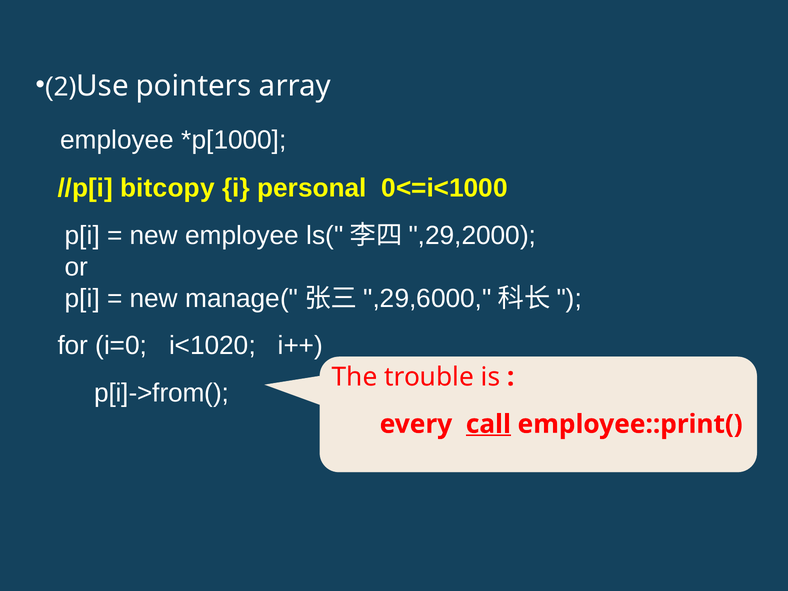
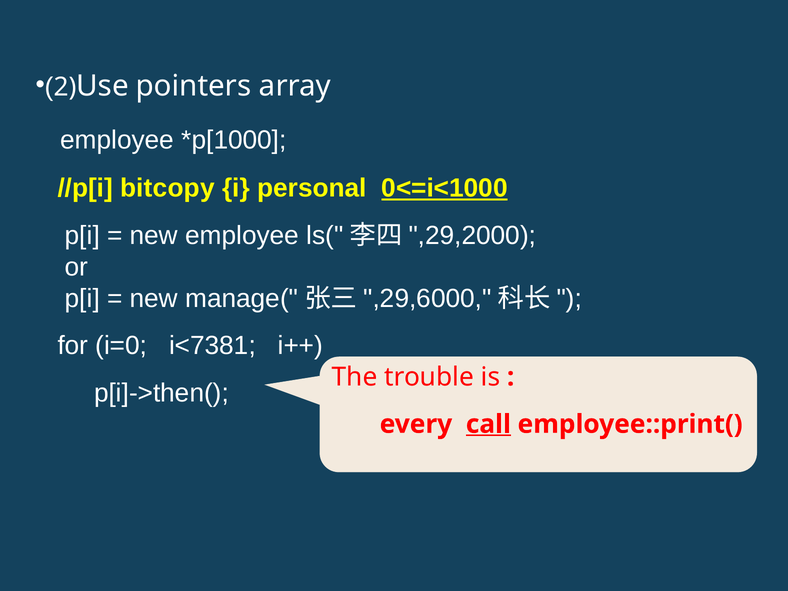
0<=i<1000 underline: none -> present (445, 188)
i<1020: i<1020 -> i<7381 (212, 346)
p[i]->from(: p[i]->from( -> p[i]->then( (161, 393)
